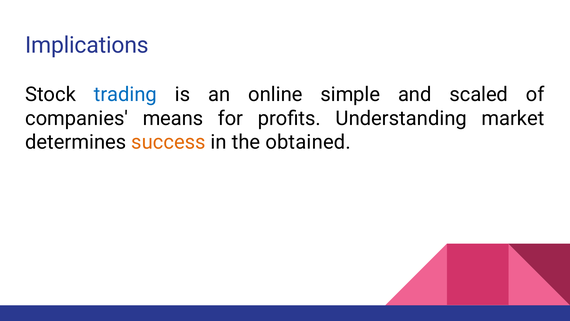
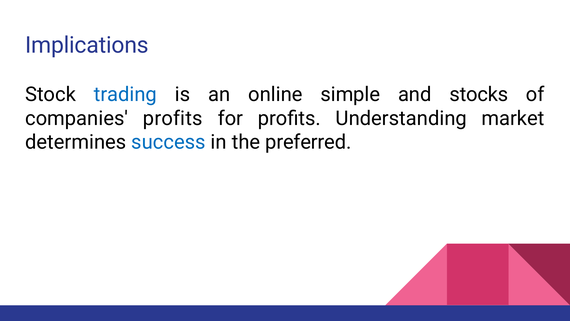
scaled: scaled -> stocks (479, 94)
companies means: means -> profits (173, 118)
success colour: orange -> blue (168, 142)
obtained: obtained -> preferred (308, 142)
